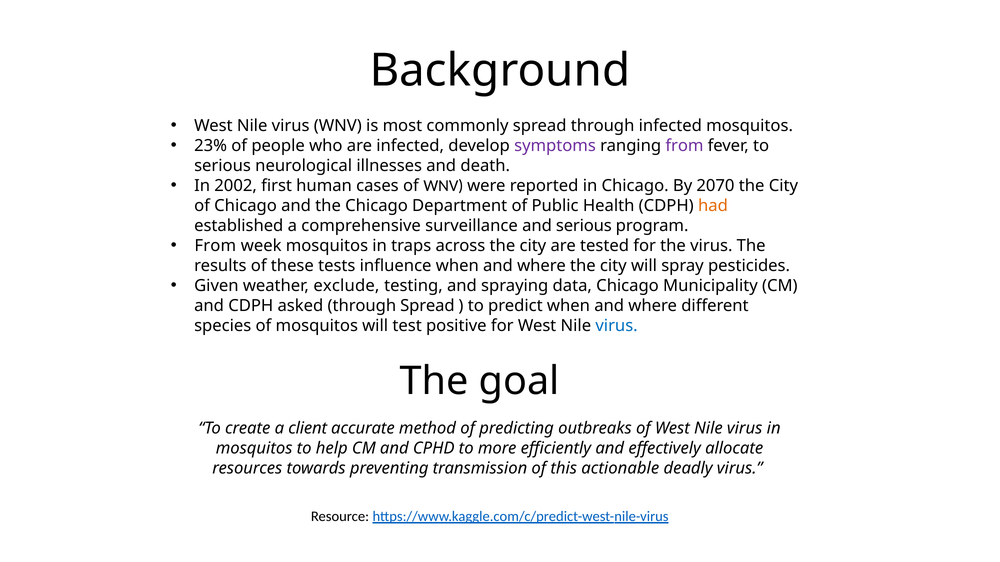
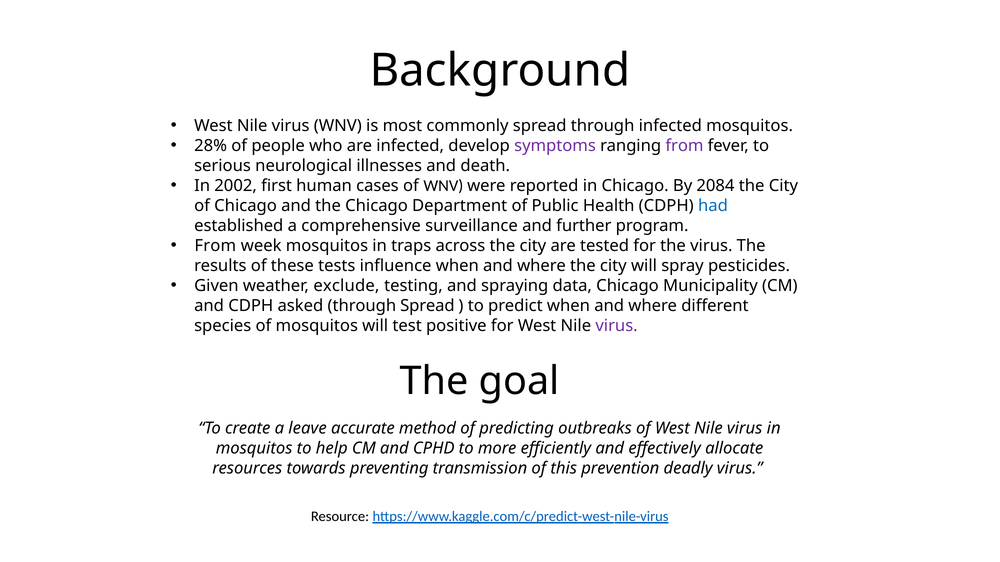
23%: 23% -> 28% (211, 146)
2070: 2070 -> 2084 (715, 186)
had colour: orange -> blue (713, 206)
and serious: serious -> further (584, 226)
virus colour: blue -> purple (617, 326)
client: client -> leave (308, 428)
actionable: actionable -> prevention (620, 468)
